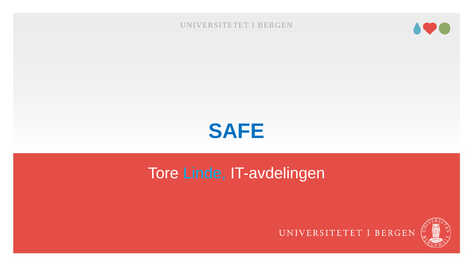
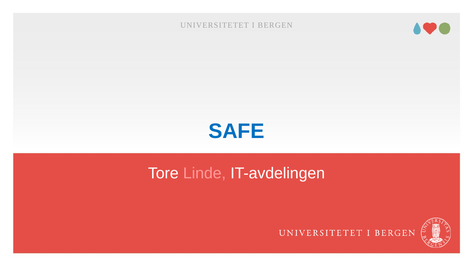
Linde colour: light blue -> pink (204, 173)
